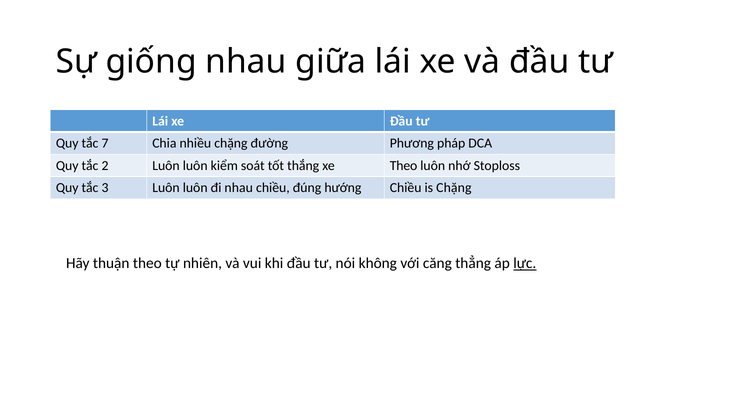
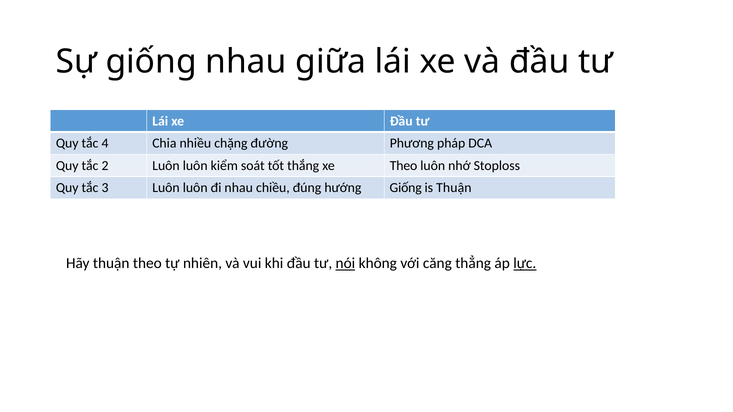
7: 7 -> 4 (105, 143)
hướng Chiều: Chiều -> Giống (406, 188)
is Chặng: Chặng -> Thuận (454, 188)
nói underline: none -> present (345, 264)
